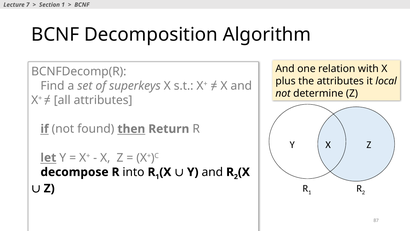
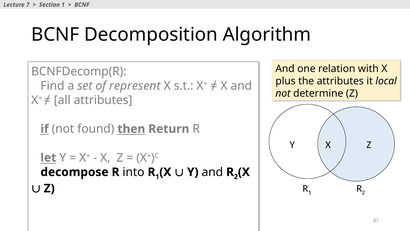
superkeys: superkeys -> represent (135, 86)
